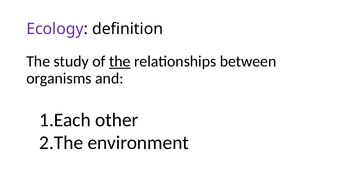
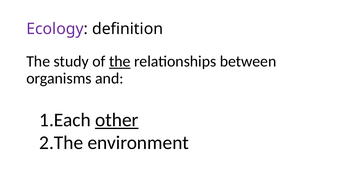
other underline: none -> present (117, 120)
